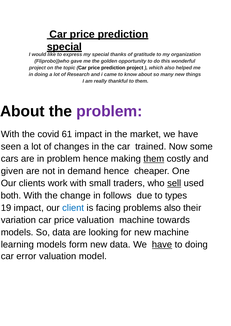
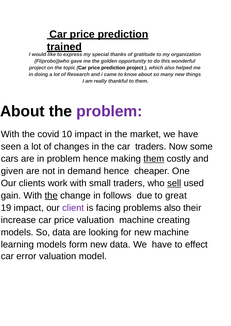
special: special -> trained (64, 47)
61: 61 -> 10 (67, 134)
car trained: trained -> traders (151, 147)
both: both -> gain (11, 196)
the underline: none -> present (51, 196)
types: types -> great (176, 196)
client colour: blue -> purple (73, 208)
variation: variation -> increase (18, 220)
towards: towards -> creating (173, 220)
have underline: present -> none (162, 245)
to doing: doing -> effect (196, 245)
